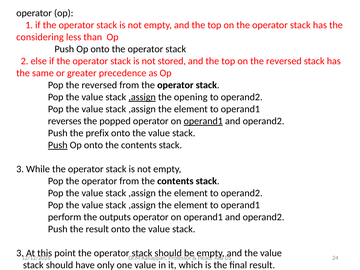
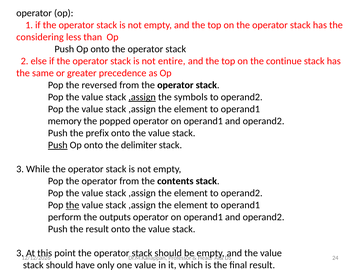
stored: stored -> entire (172, 61)
on the reversed: reversed -> continue (284, 61)
opening: opening -> symbols (191, 97)
reverses: reverses -> memory (65, 121)
operand1 underline: present -> none (203, 121)
onto the contents: contents -> delimiter (139, 145)
the underline: none -> present (73, 205)
